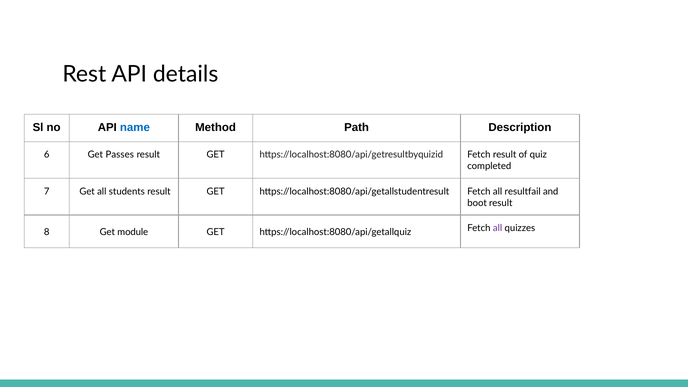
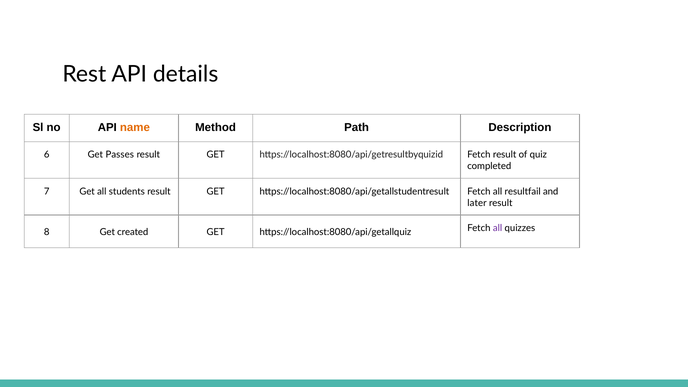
name colour: blue -> orange (135, 128)
boot: boot -> later (477, 203)
module: module -> created (133, 232)
